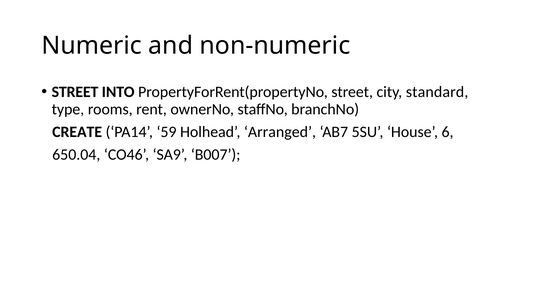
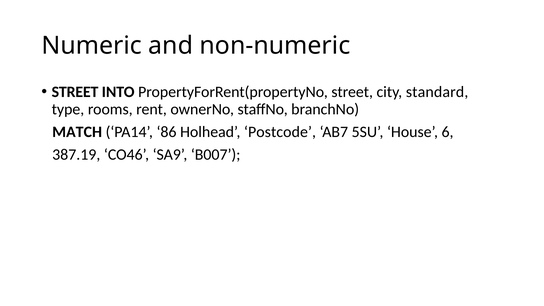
CREATE: CREATE -> MATCH (77, 132)
59: 59 -> 86 (167, 132)
Arranged: Arranged -> Postcode (280, 132)
650.04: 650.04 -> 387.19 (76, 155)
